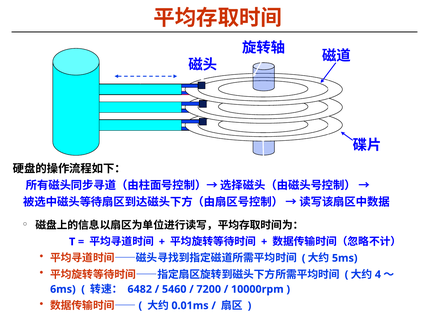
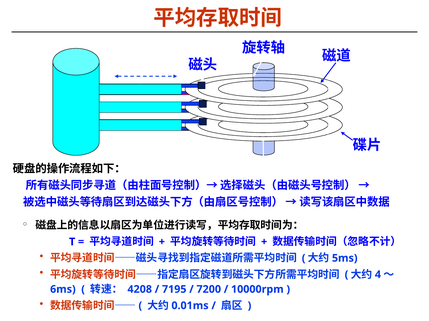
6482: 6482 -> 4208 (140, 290)
5460: 5460 -> 7195 (174, 290)
